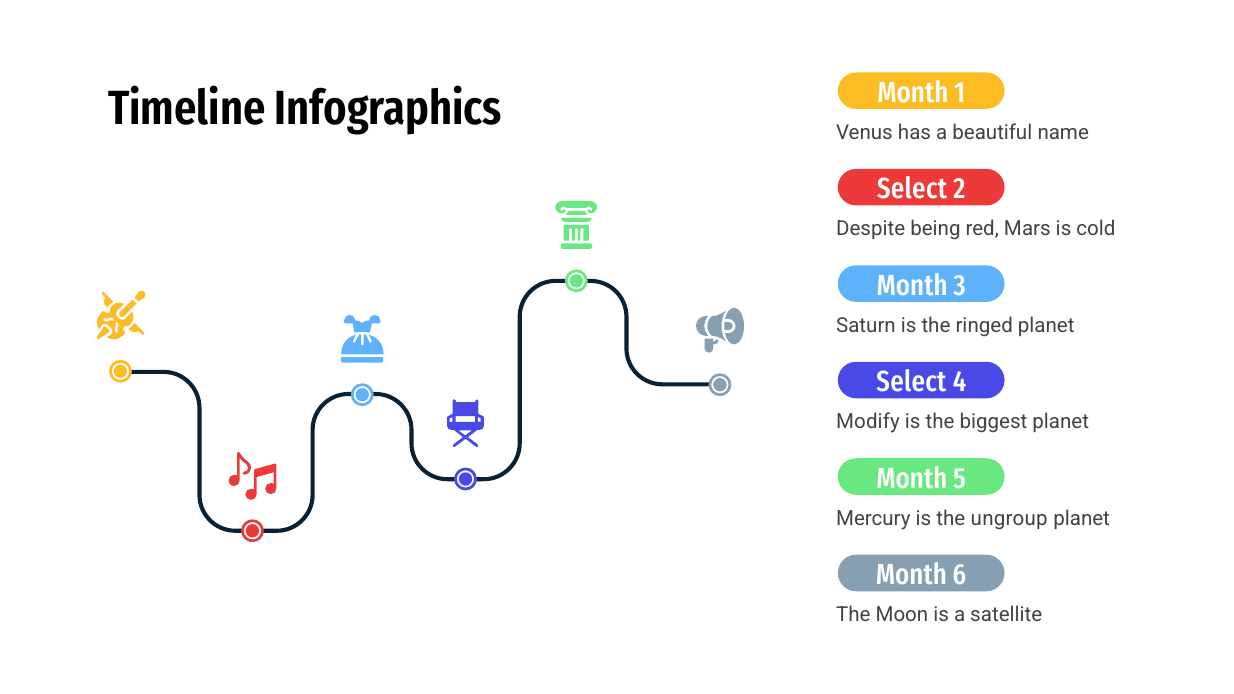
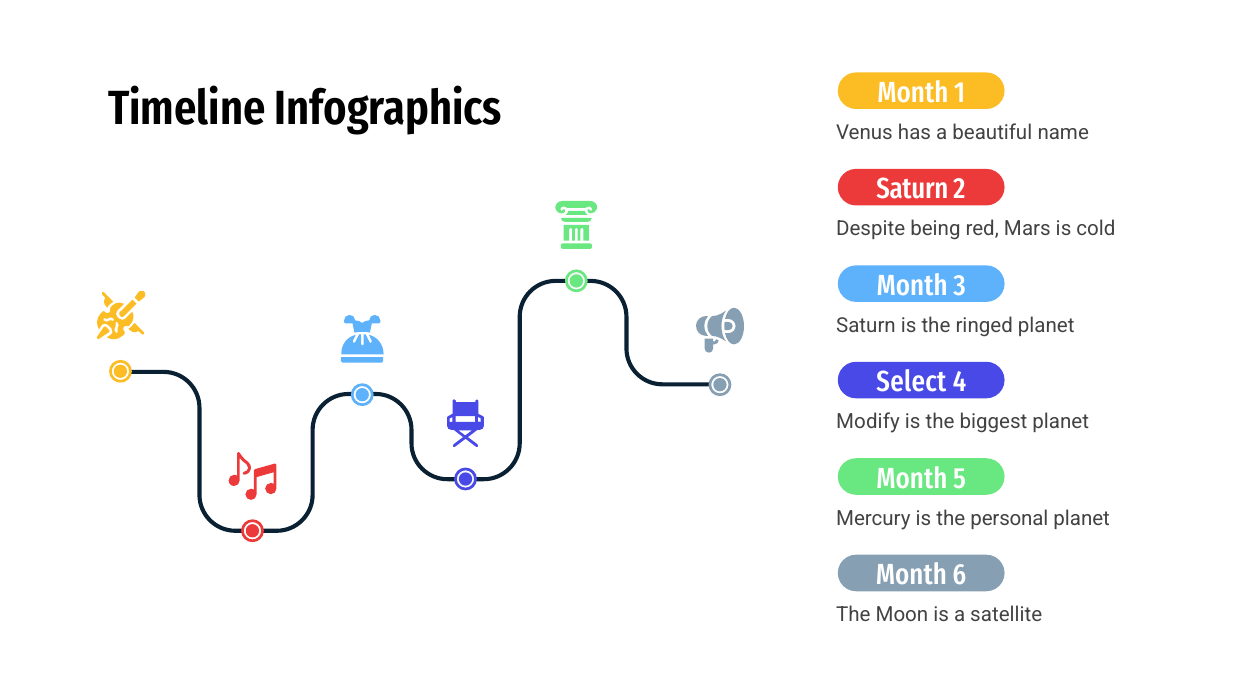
Select: Select -> Saturn (912, 189)
ungroup: ungroup -> personal (1009, 518)
